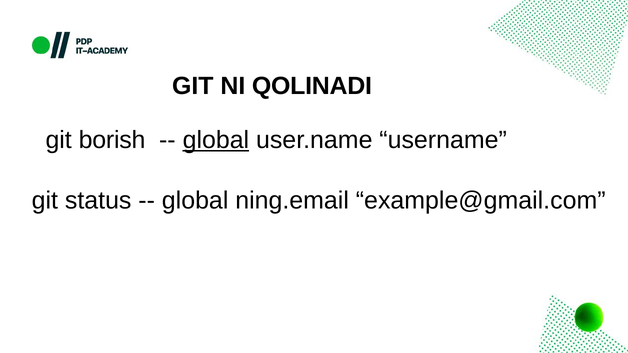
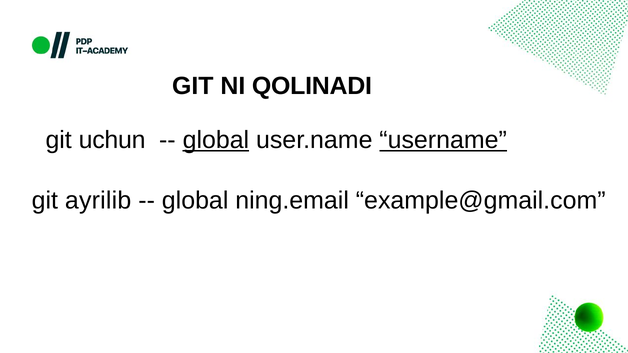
borish: borish -> uchun (112, 140)
username underline: none -> present (443, 140)
status: status -> ayrilib (98, 201)
